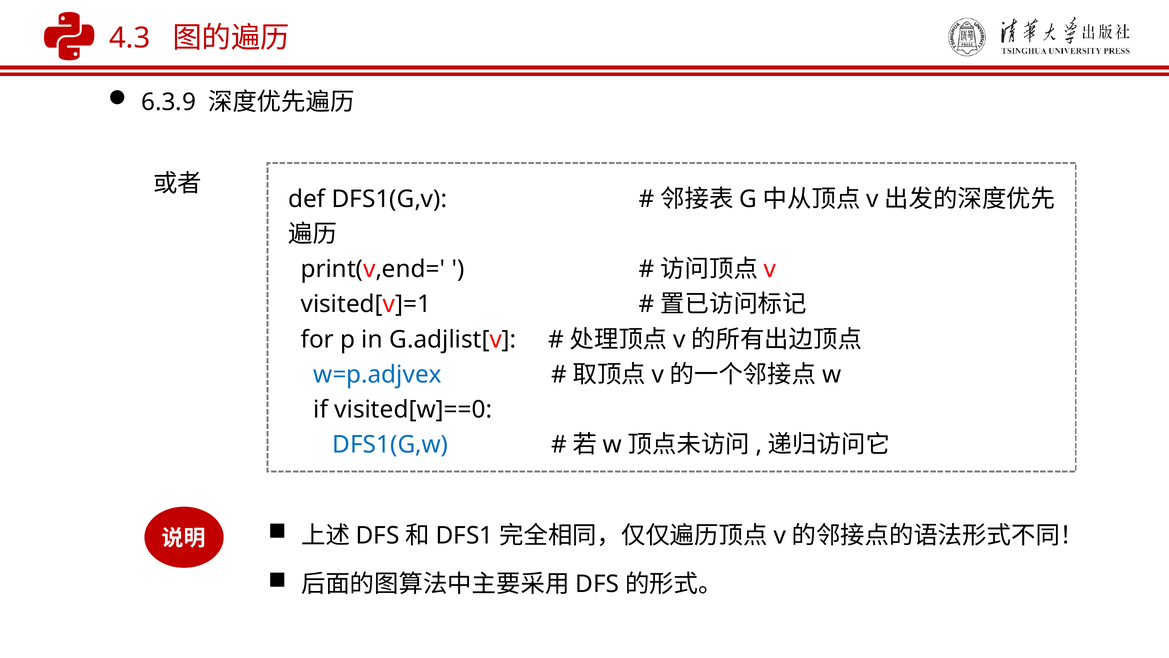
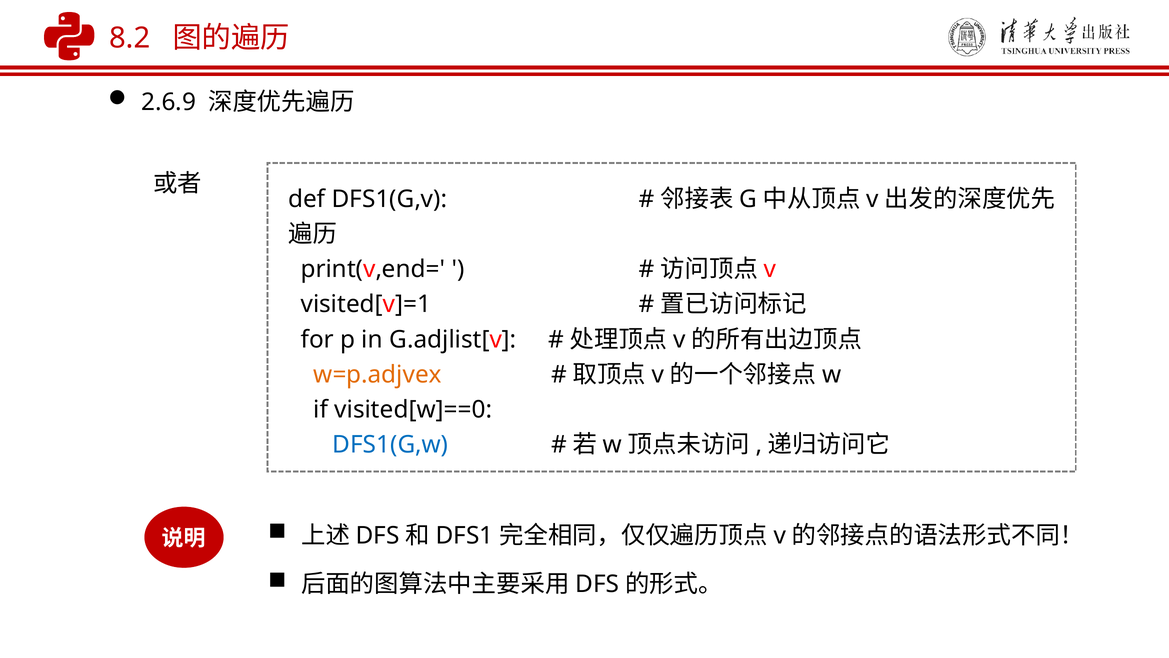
4.3: 4.3 -> 8.2 (130, 38)
6.3.9: 6.3.9 -> 2.6.9 (169, 102)
w=p.adjvex colour: blue -> orange (378, 374)
